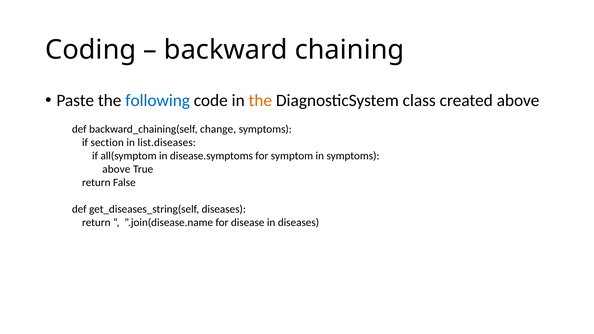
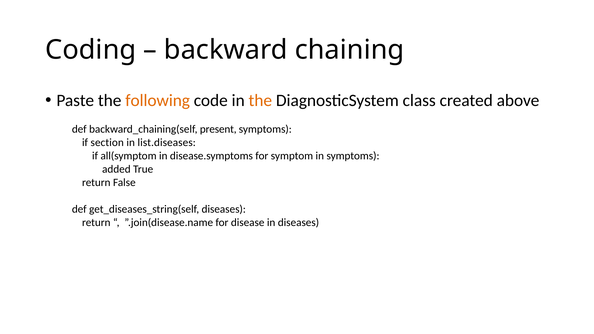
following colour: blue -> orange (158, 100)
change: change -> present (218, 129)
above: above -> added (116, 169)
